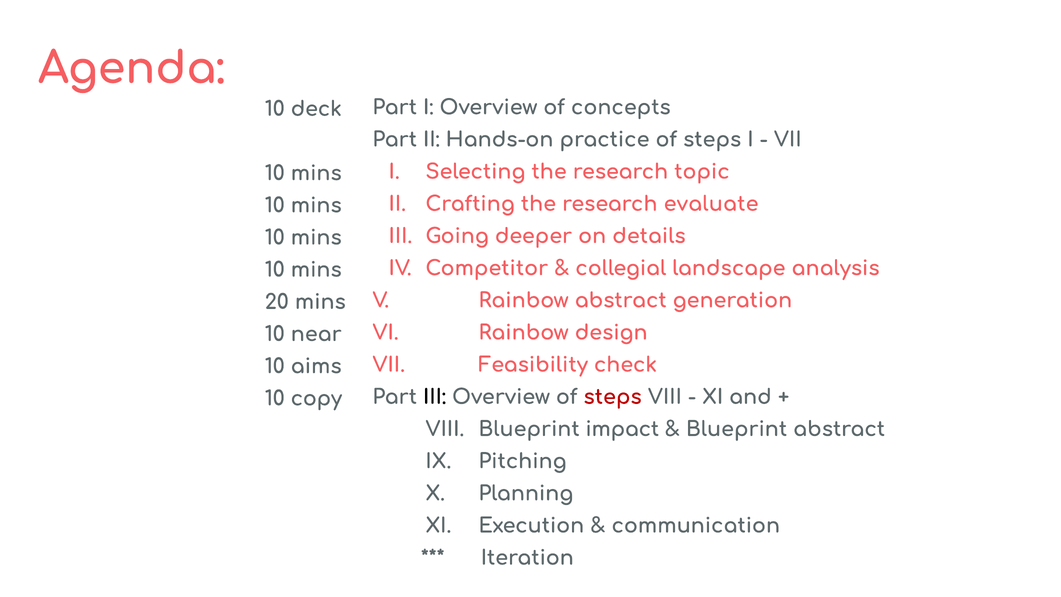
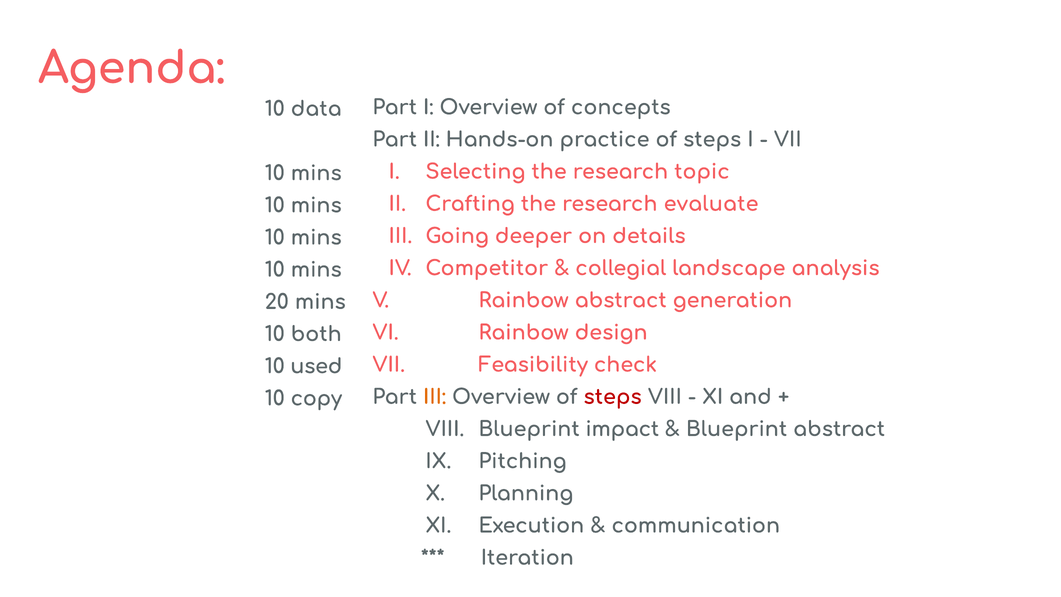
deck: deck -> data (316, 109)
near: near -> both (316, 334)
aims: aims -> used (316, 366)
III colour: black -> orange (435, 397)
